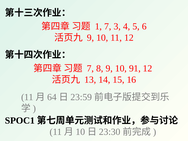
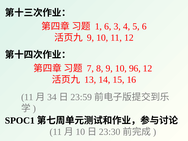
1 7: 7 -> 6 (108, 26)
91: 91 -> 96 (135, 68)
64: 64 -> 34 (52, 97)
